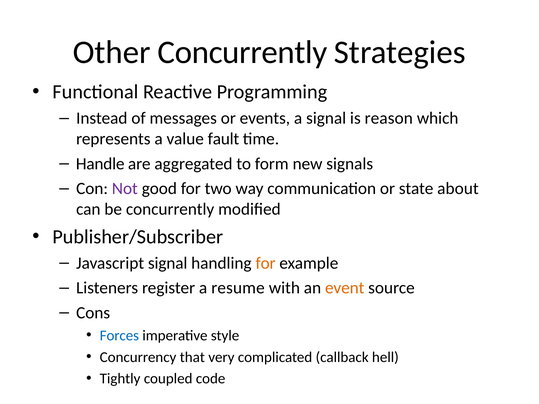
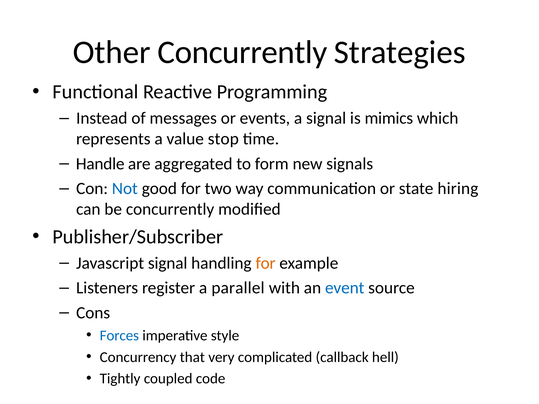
reason: reason -> mimics (389, 118)
fault: fault -> stop (223, 139)
Not colour: purple -> blue (125, 189)
about: about -> hiring (458, 189)
resume: resume -> parallel (238, 288)
event colour: orange -> blue (345, 288)
